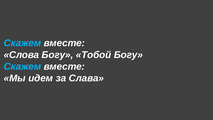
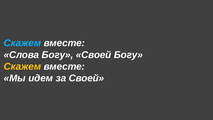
Богу Тобой: Тобой -> Своей (94, 55)
Скажем colour: light blue -> yellow (22, 66)
за Слава: Слава -> Своей (86, 78)
